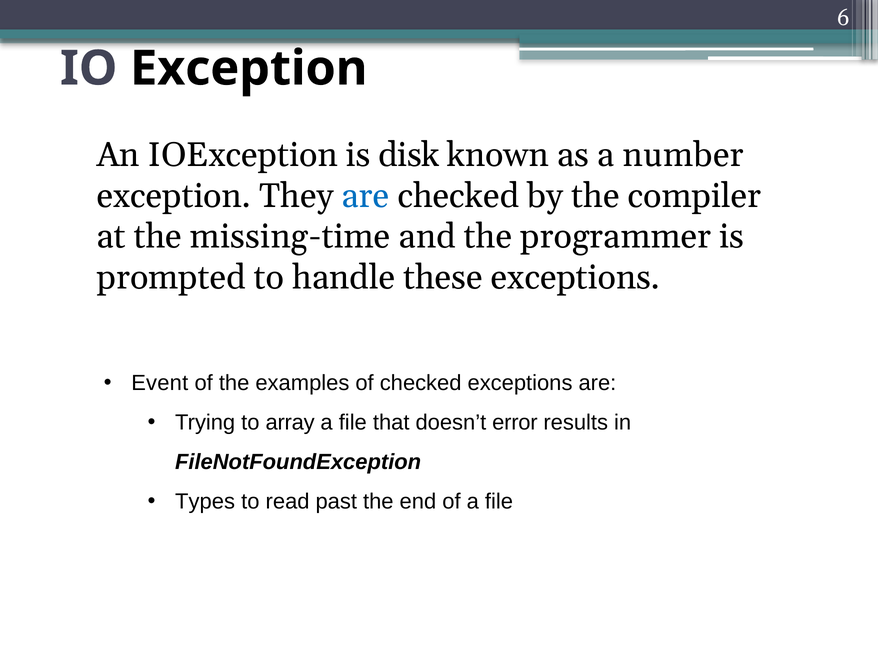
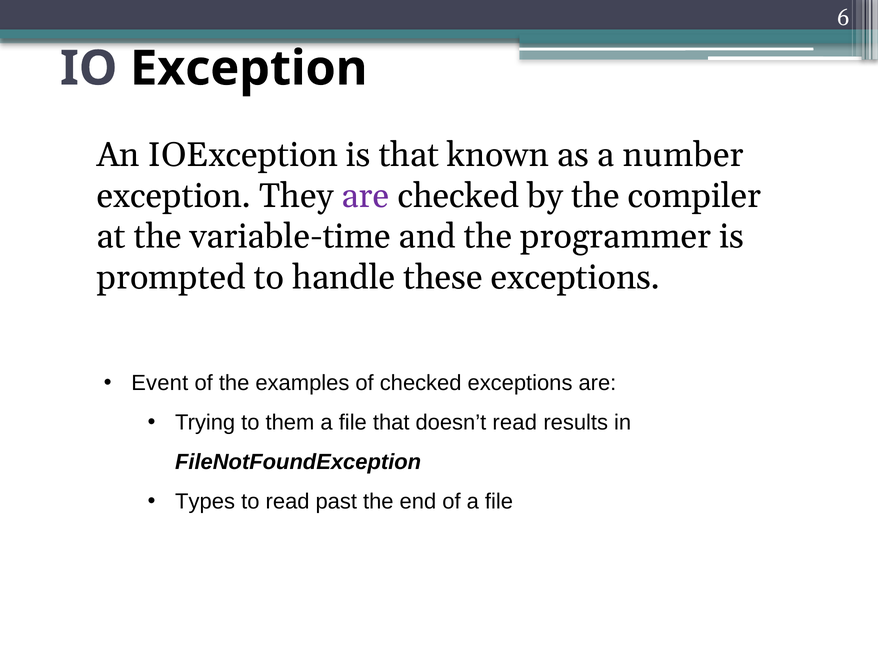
is disk: disk -> that (409, 155)
are colour: blue -> purple (366, 196)
missing-time: missing-time -> variable-time (290, 237)
array: array -> them (290, 423)
doesn’t error: error -> read (515, 423)
